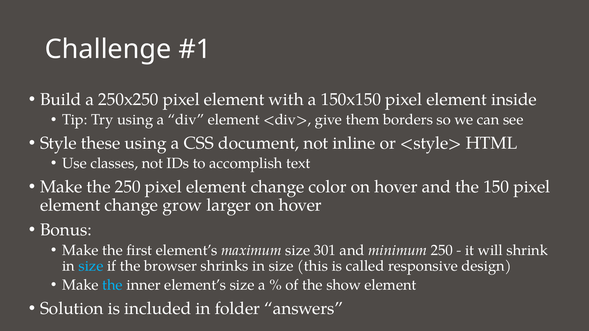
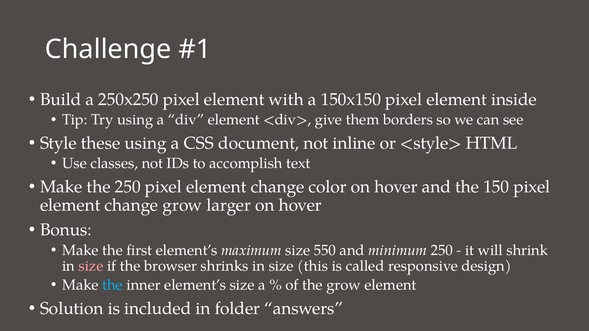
301: 301 -> 550 (325, 250)
size colour: light blue -> pink (91, 266)
the show: show -> grow (344, 285)
